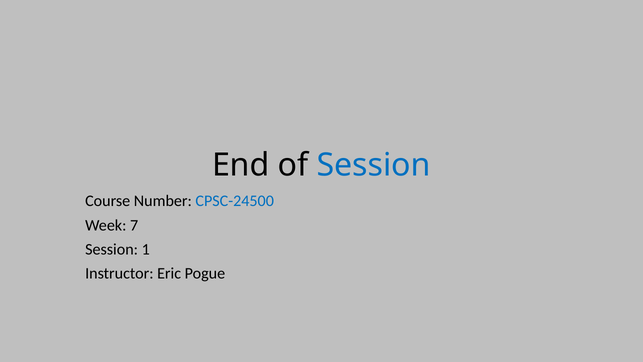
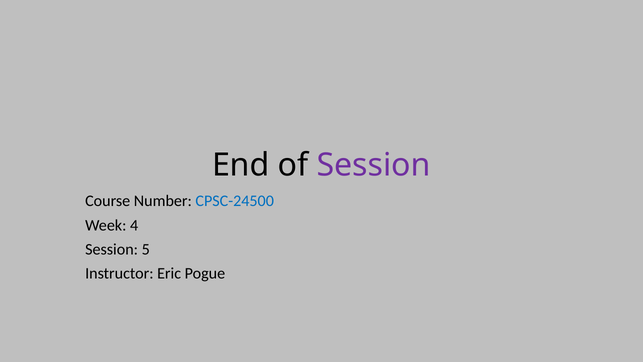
Session colour: blue -> purple (374, 165)
7: 7 -> 4 (134, 225)
1: 1 -> 5 (146, 249)
